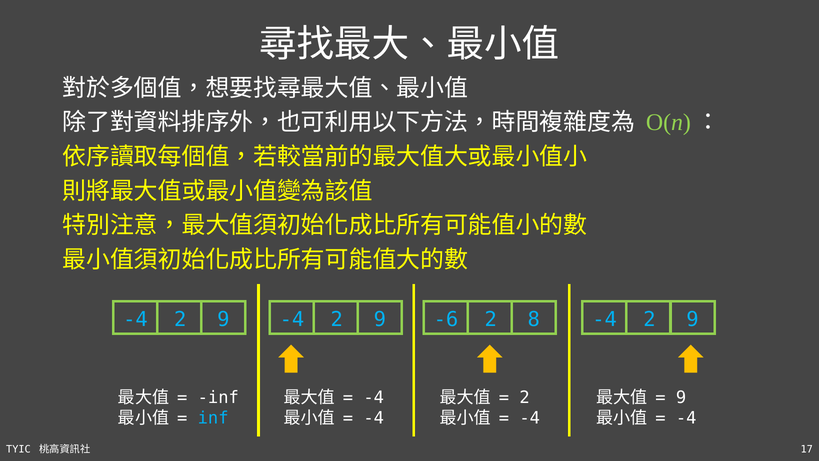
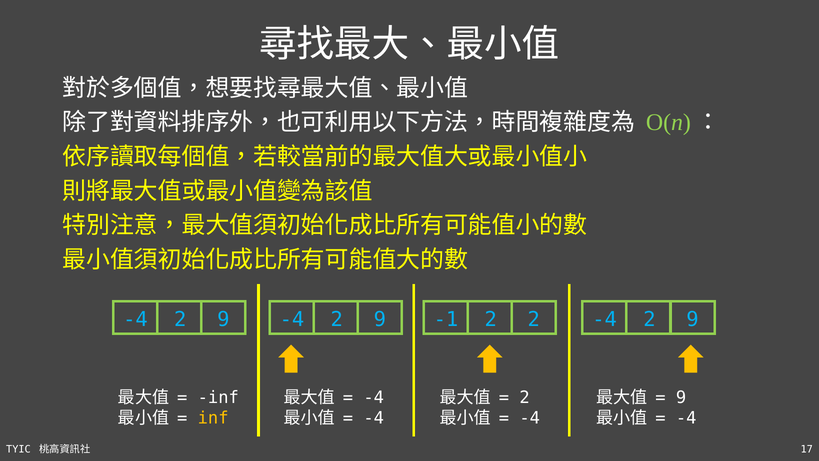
-6: -6 -> -1 (446, 319)
2 8: 8 -> 2 (534, 319)
inf colour: light blue -> yellow (213, 418)
